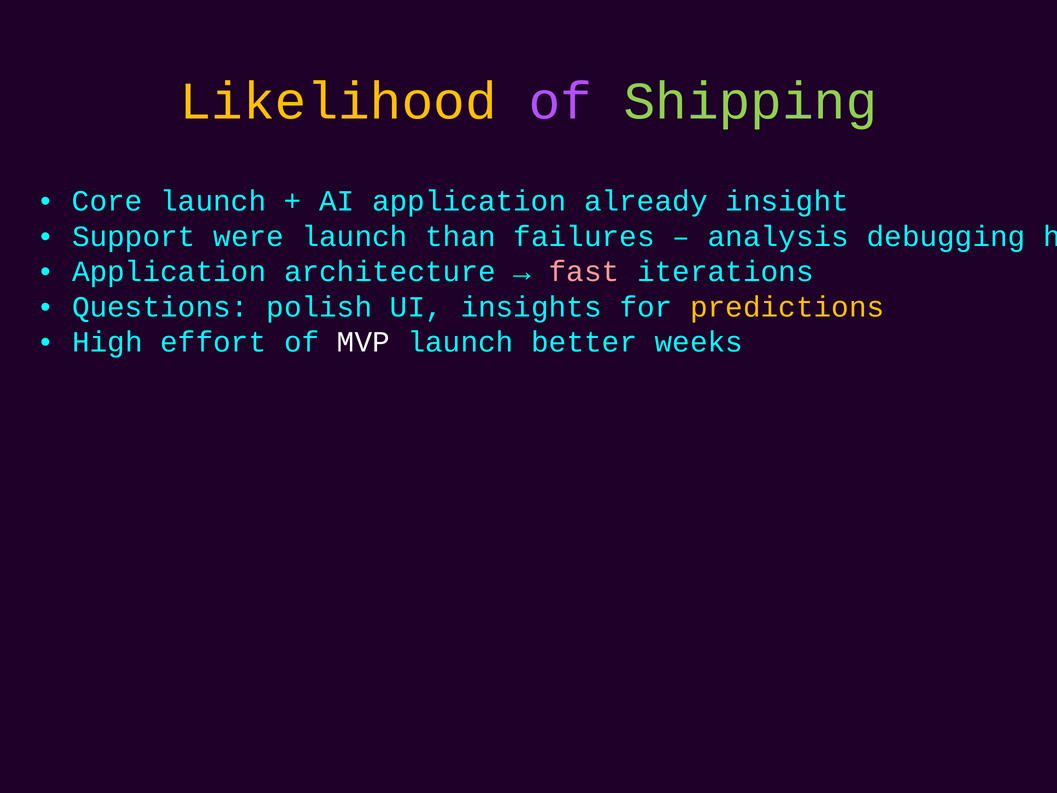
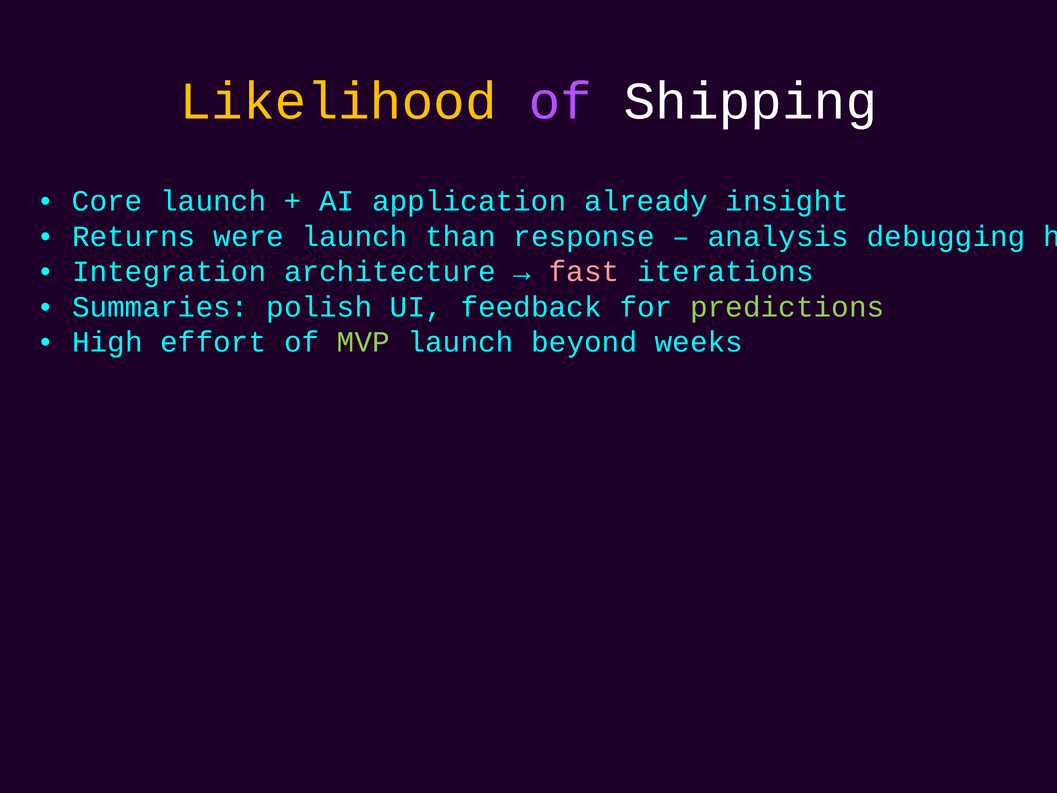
Shipping colour: light green -> white (750, 101)
Support: Support -> Returns (134, 236)
failures: failures -> response (584, 236)
Application: Application -> Integration (169, 272)
Questions: Questions -> Summaries (160, 307)
insights: insights -> feedback (531, 307)
predictions colour: yellow -> light green (787, 307)
MVP colour: white -> light green (363, 342)
better: better -> beyond (584, 342)
